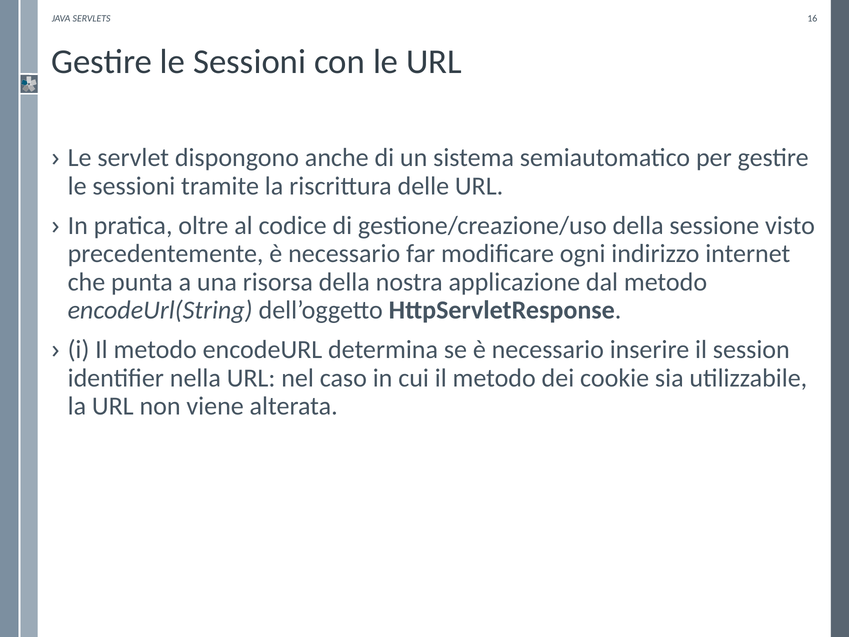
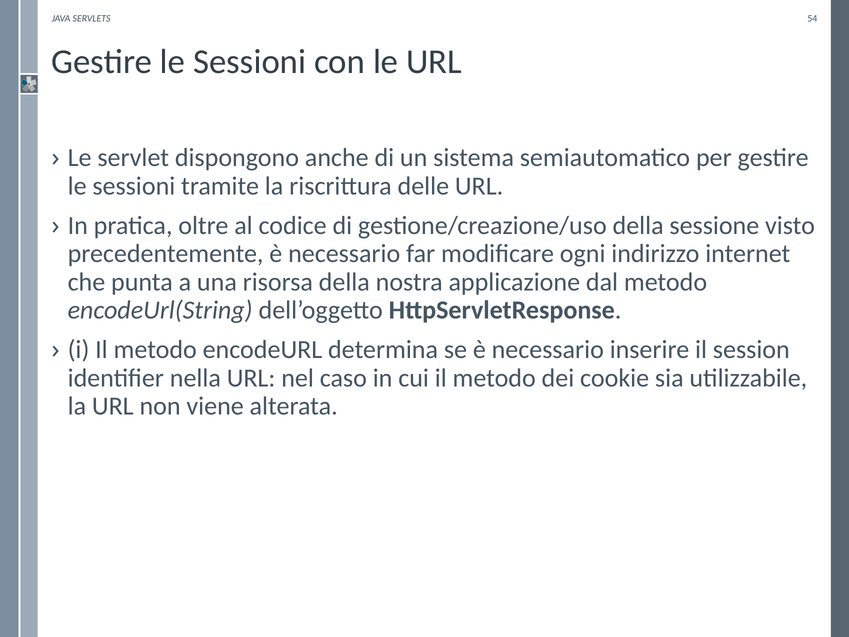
16: 16 -> 54 (812, 18)
